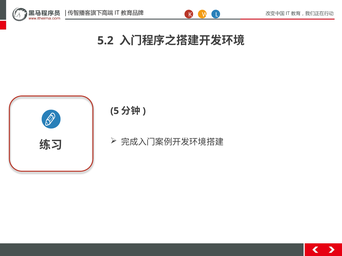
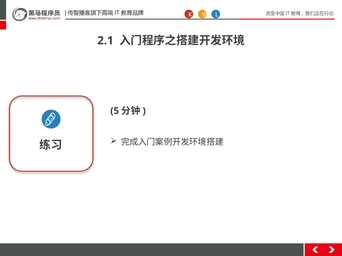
5.2: 5.2 -> 2.1 (105, 41)
